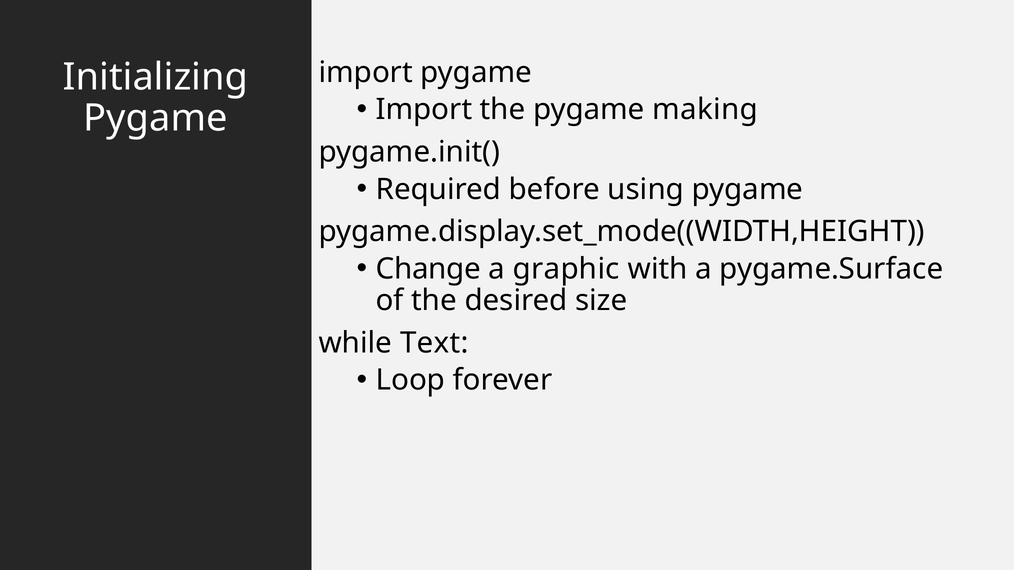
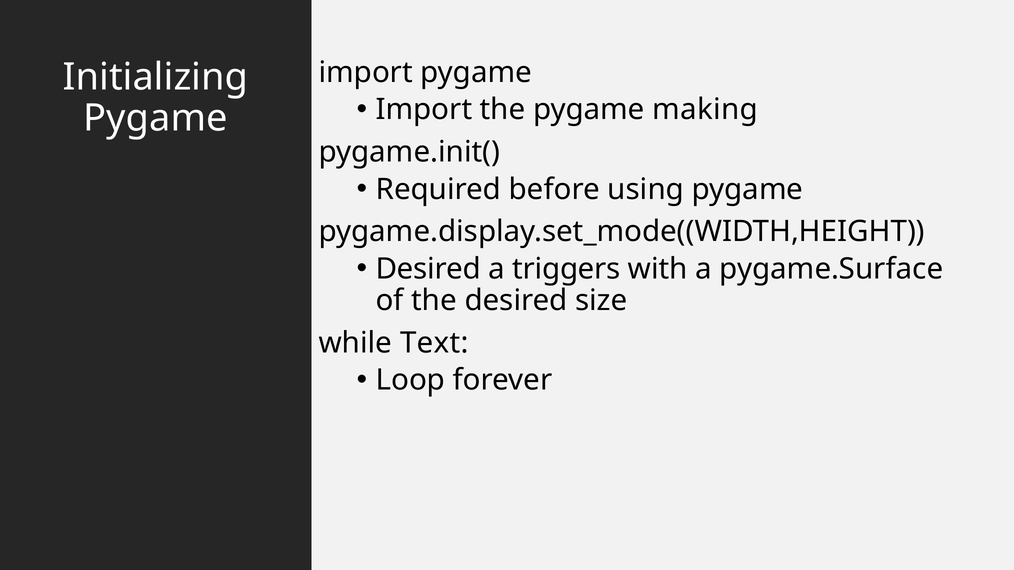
Change: Change -> Desired (428, 269)
graphic: graphic -> triggers (566, 269)
